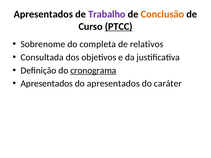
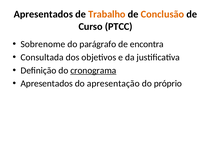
Trabalho colour: purple -> orange (107, 14)
PTCC underline: present -> none (119, 27)
completa: completa -> parágrafo (98, 44)
relativos: relativos -> encontra (147, 44)
do apresentados: apresentados -> apresentação (113, 84)
caráter: caráter -> próprio (168, 84)
